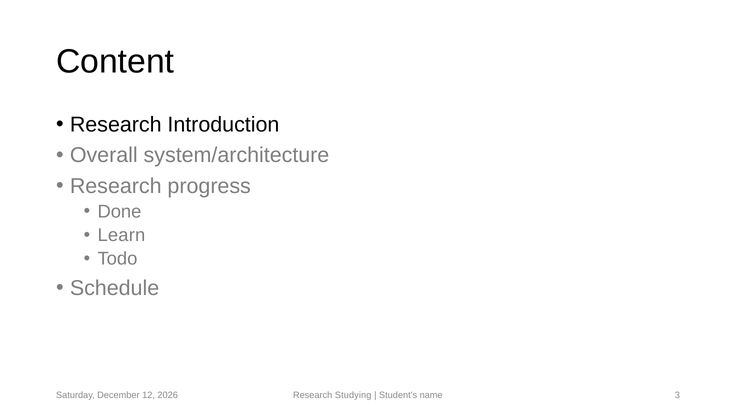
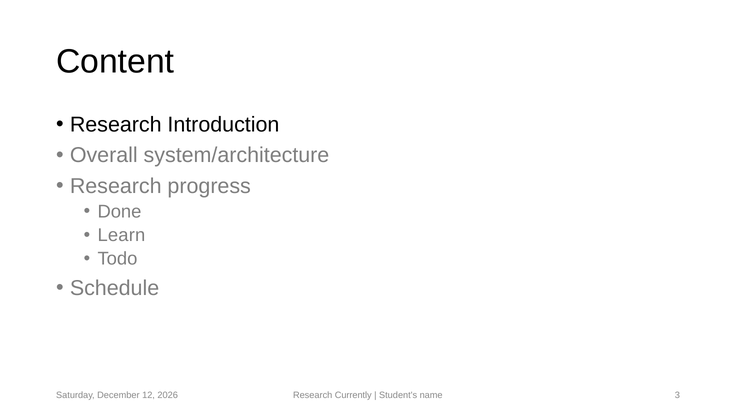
Studying: Studying -> Currently (353, 395)
